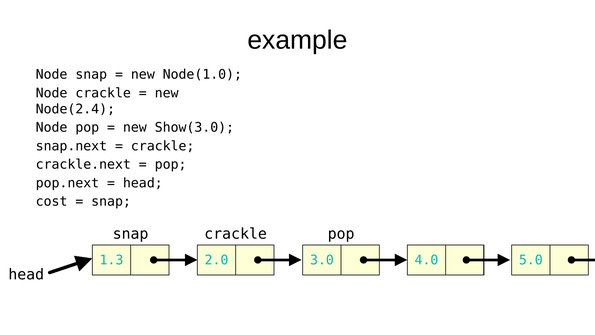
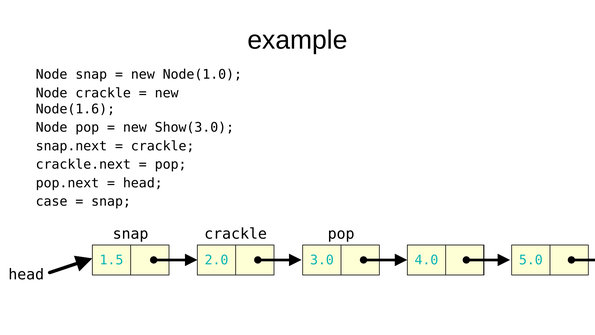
Node(2.4: Node(2.4 -> Node(1.6 (75, 109)
cost: cost -> case (52, 201)
1.3: 1.3 -> 1.5 (111, 260)
